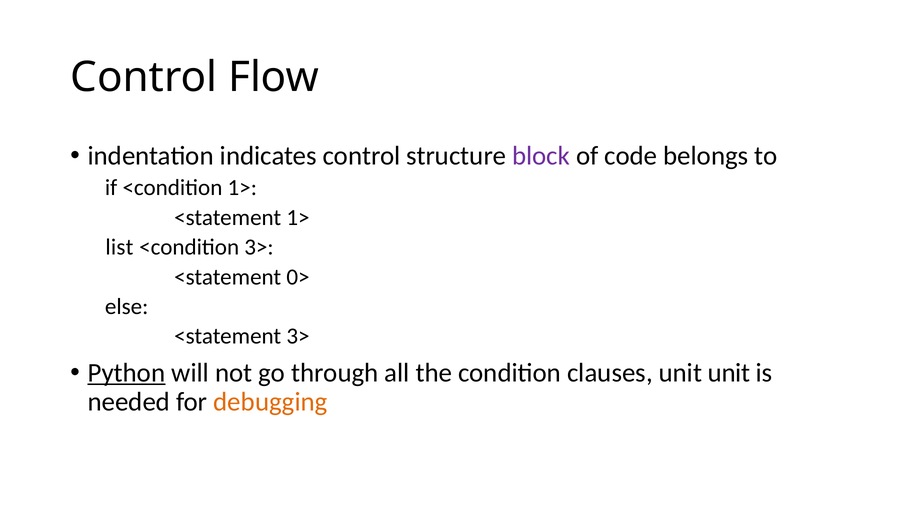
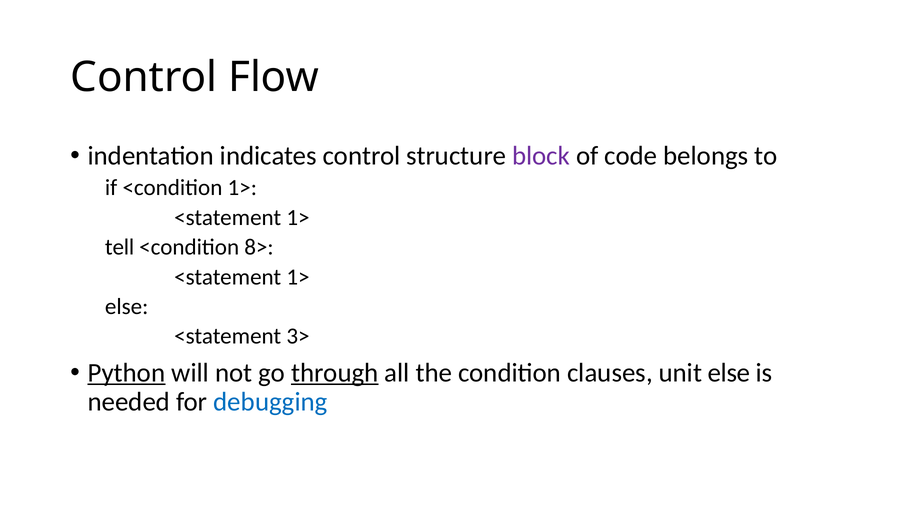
list: list -> tell (120, 247)
<condition 3>: 3> -> 8> (259, 247)
0>: 0> -> 1> (298, 277)
through underline: none -> present (335, 373)
unit unit: unit -> else (729, 373)
debugging colour: orange -> blue (270, 402)
